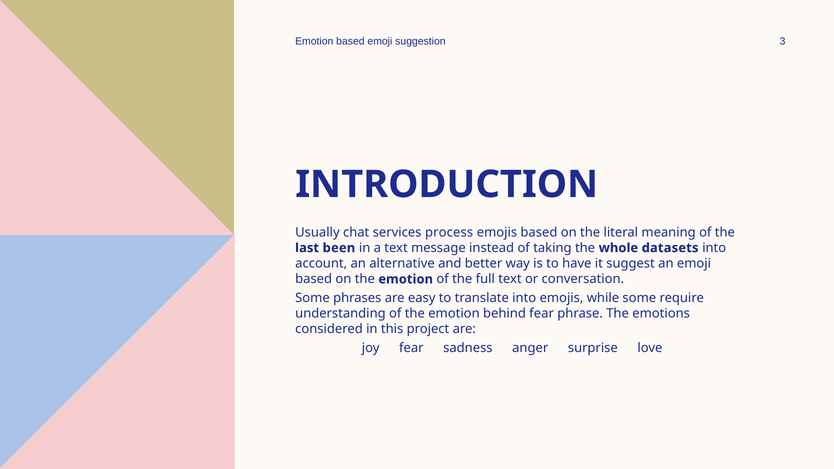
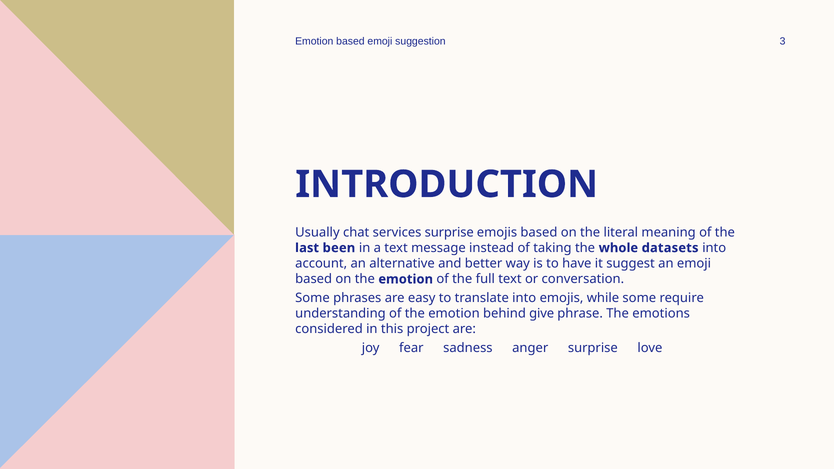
services process: process -> surprise (449, 232)
behind fear: fear -> give (542, 314)
